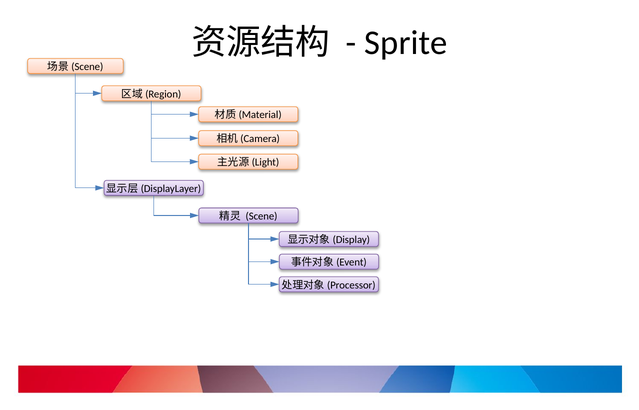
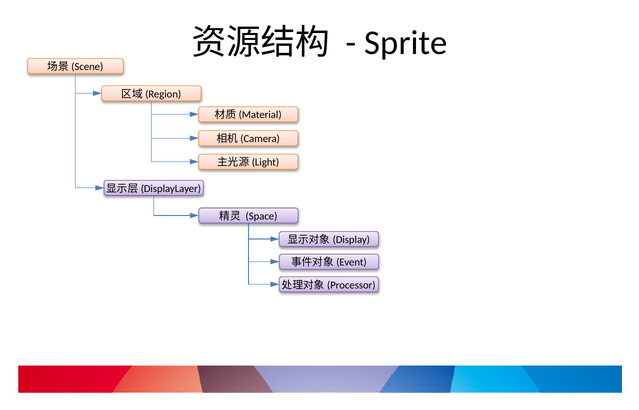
Scene: Scene -> Space (261, 216)
